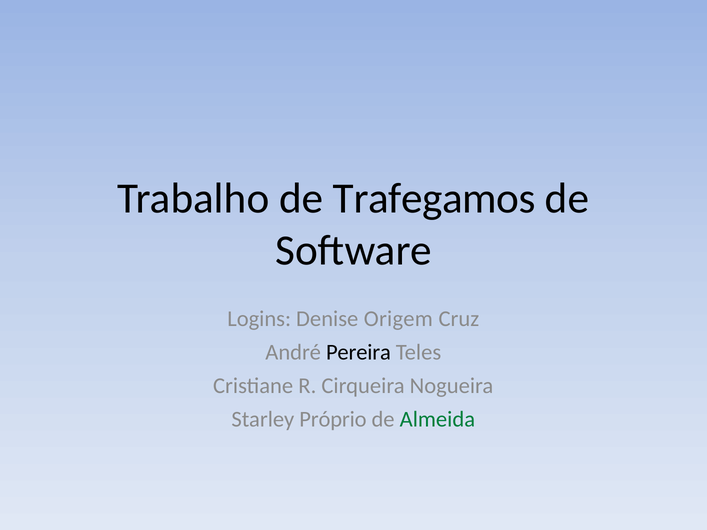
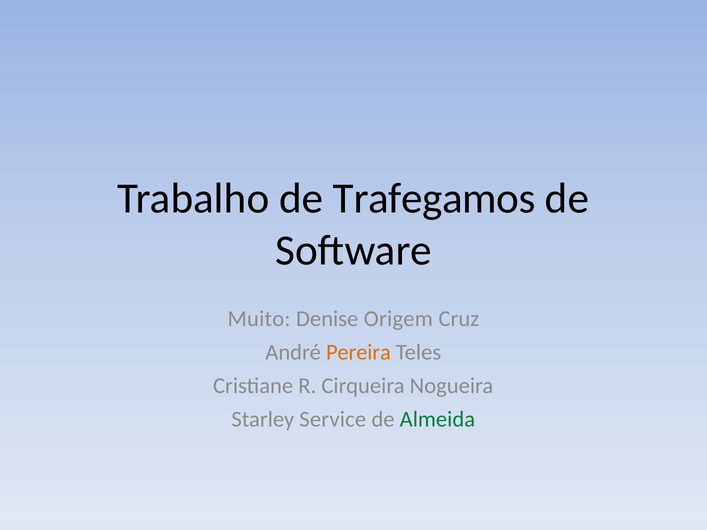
Logins: Logins -> Muito (259, 319)
Pereira colour: black -> orange (358, 353)
Próprio: Próprio -> Service (333, 419)
